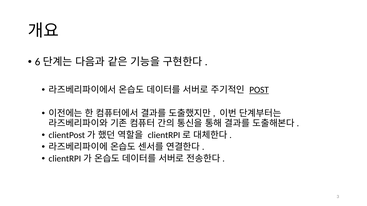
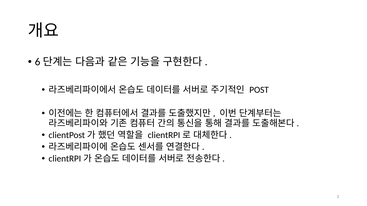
POST underline: present -> none (259, 90)
